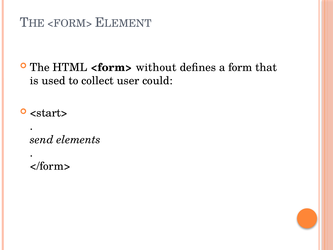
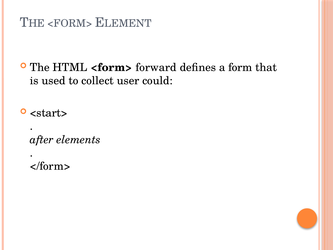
without: without -> forward (156, 67)
send: send -> after (42, 140)
